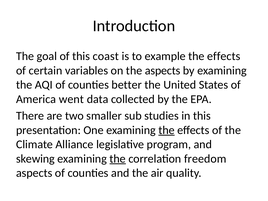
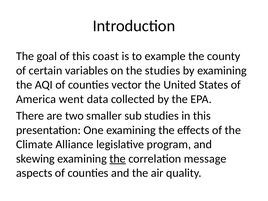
effects: effects -> county (224, 56)
the aspects: aspects -> studies (163, 71)
better: better -> vector (127, 85)
the underline: present -> none (167, 130)
freedom: freedom -> message (205, 159)
